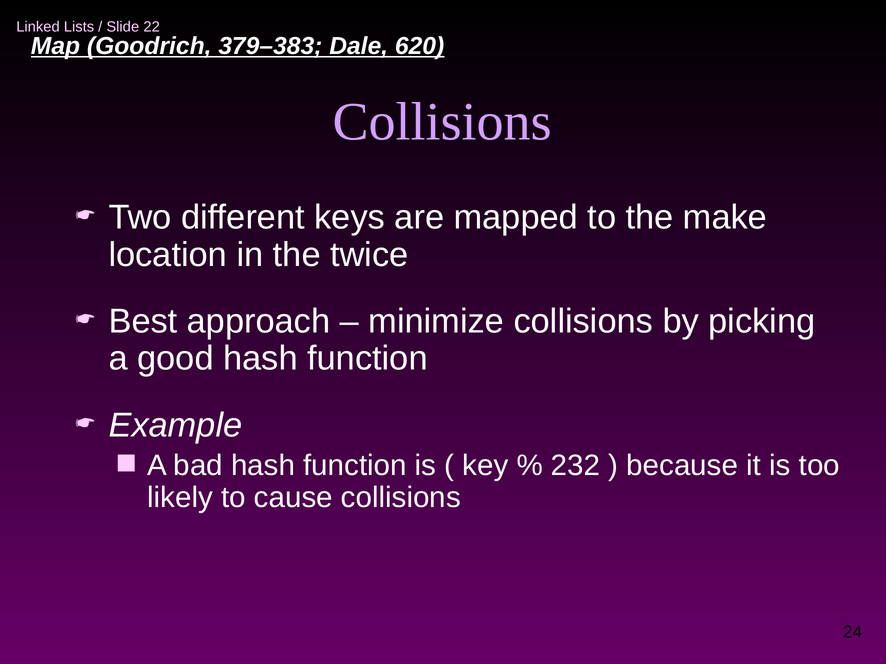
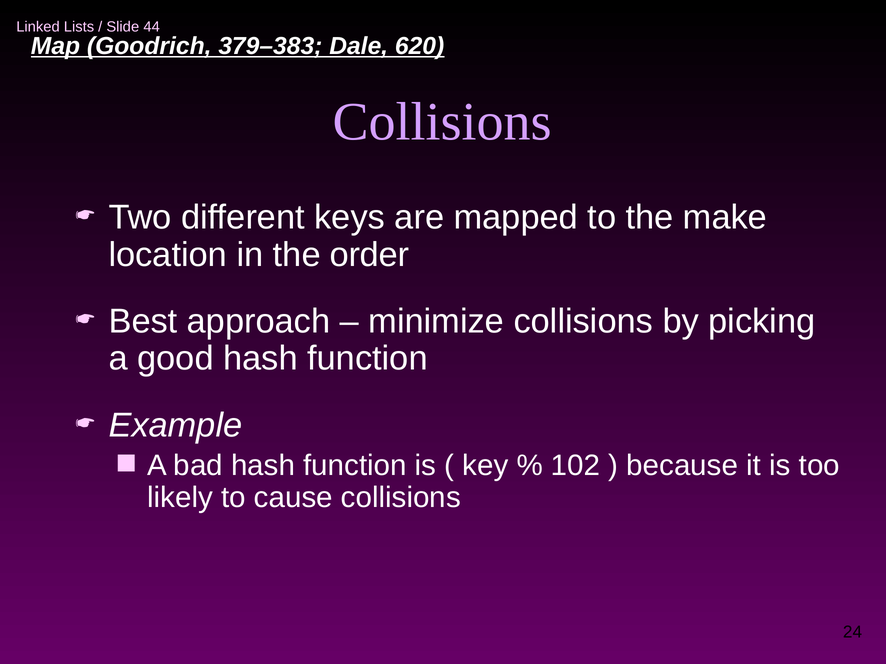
22: 22 -> 44 (152, 27)
twice: twice -> order (369, 255)
232: 232 -> 102 (576, 466)
